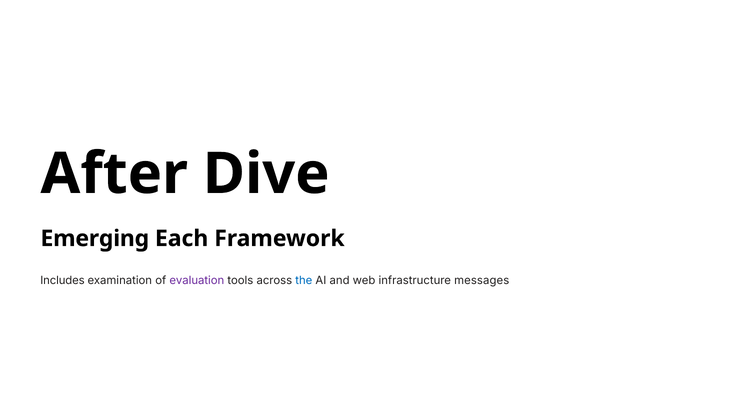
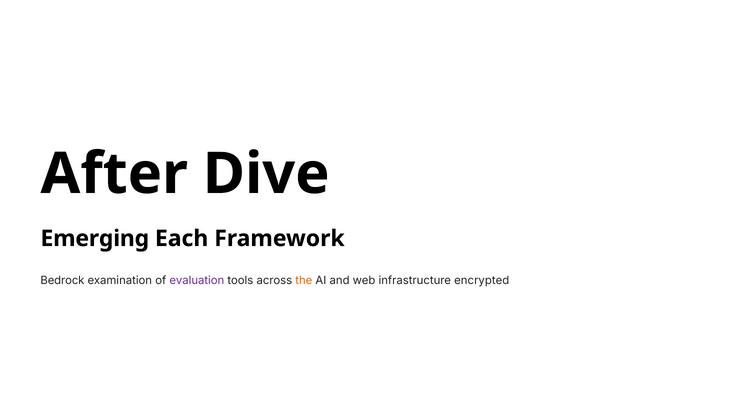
Includes: Includes -> Bedrock (62, 281)
the colour: blue -> orange (304, 281)
messages: messages -> encrypted (482, 281)
